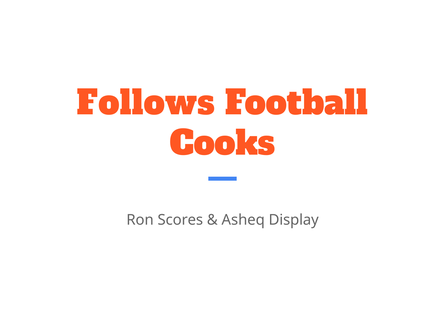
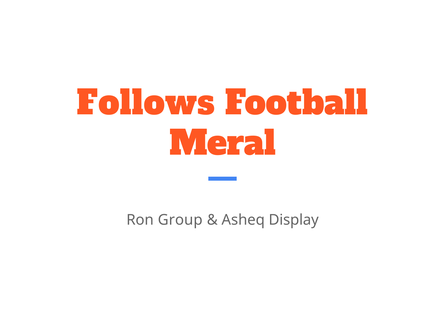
Cooks: Cooks -> Meral (223, 144)
Scores: Scores -> Group (180, 220)
